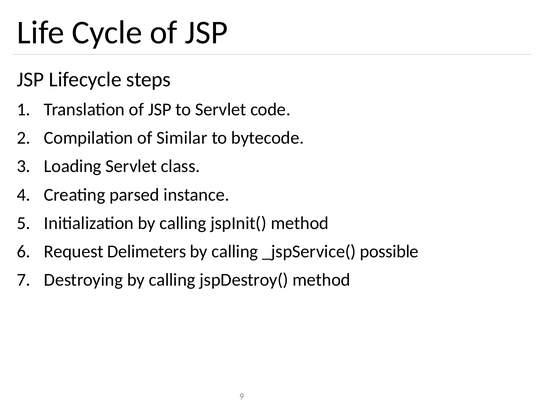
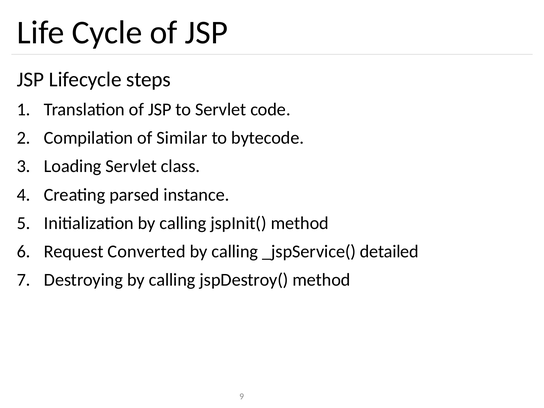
Delimeters: Delimeters -> Converted (147, 252)
possible: possible -> detailed (389, 252)
